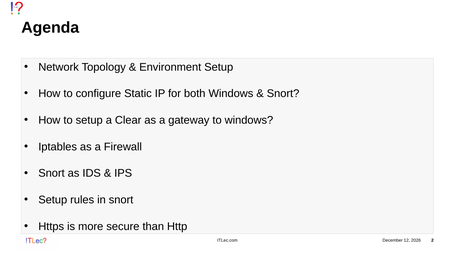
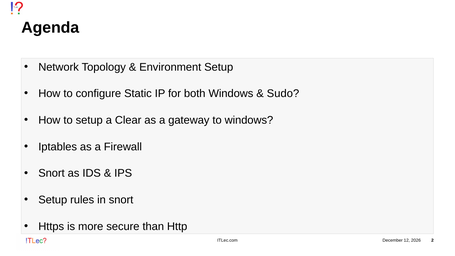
Snort: Snort -> Sudo (283, 94)
